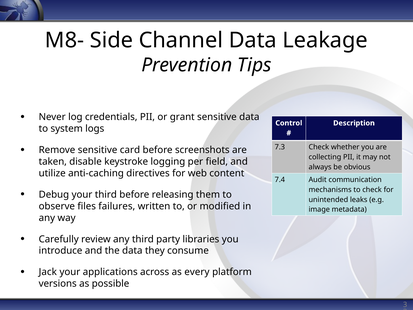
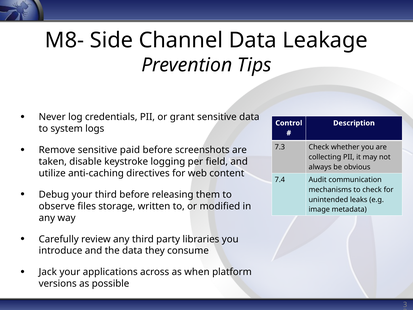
card: card -> paid (130, 150)
failures: failures -> storage (117, 206)
every: every -> when (197, 272)
